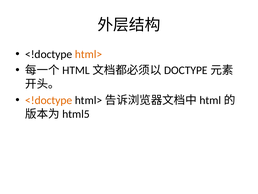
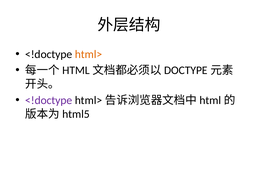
<!doctype colour: orange -> purple (49, 100)
